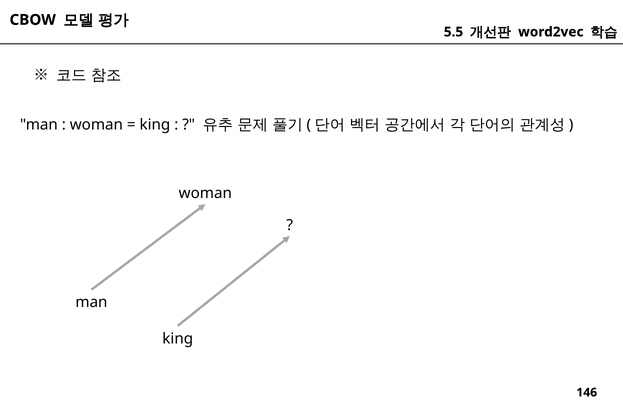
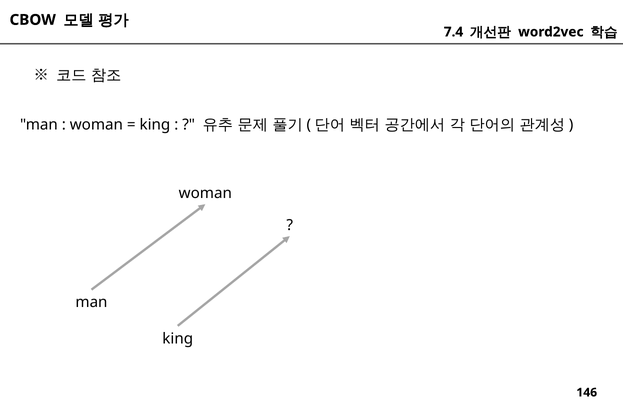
5.5: 5.5 -> 7.4 (453, 32)
